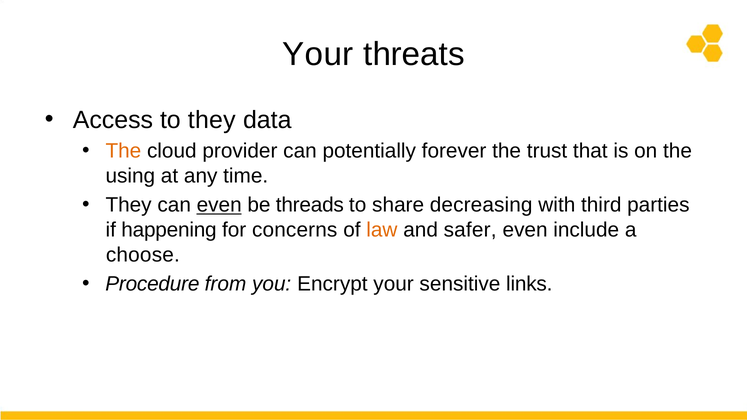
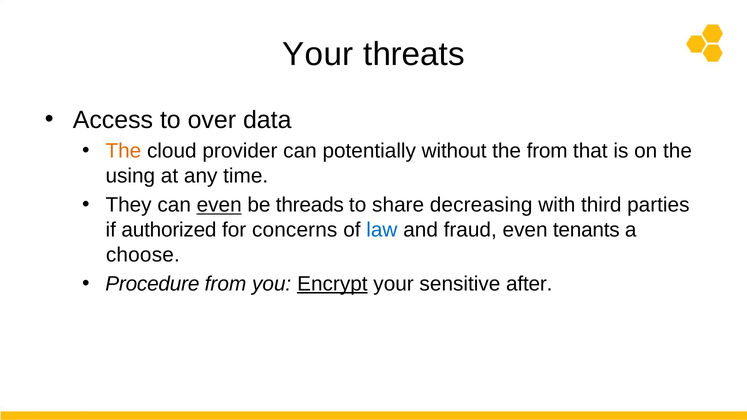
to they: they -> over (212, 120)
forever: forever -> without (454, 151)
the trust: trust -> from (547, 151)
happening: happening -> authorized (169, 230)
law colour: orange -> blue (382, 230)
safer: safer -> fraud (470, 230)
include: include -> tenants (586, 230)
Encrypt underline: none -> present (332, 284)
links: links -> after (529, 284)
